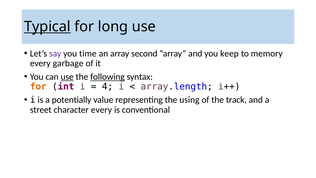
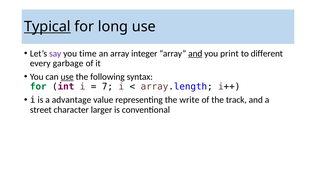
second: second -> integer (144, 53)
and underline: none -> present (195, 53)
keep: keep -> print (229, 53)
memory: memory -> different (267, 53)
following underline: present -> none (107, 77)
for colour: orange -> green (38, 87)
4: 4 -> 7 (107, 87)
potentially: potentially -> advantage (72, 100)
using: using -> write (189, 100)
character every: every -> larger (102, 110)
